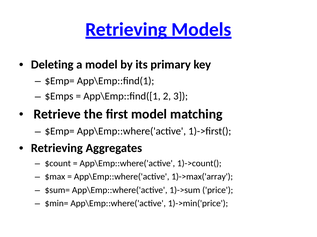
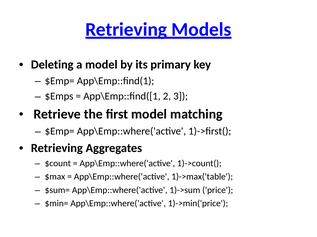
1)->max('array: 1)->max('array -> 1)->max('table (202, 177)
